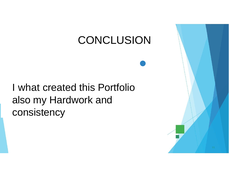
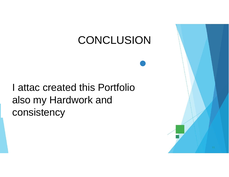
what: what -> attac (29, 88)
